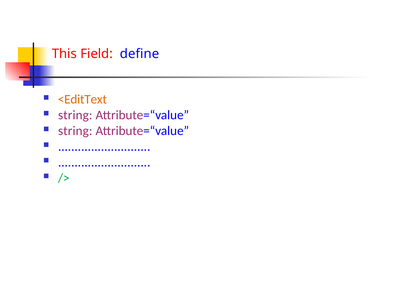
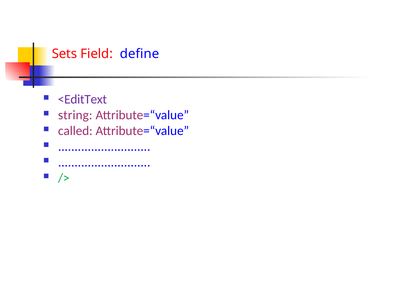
This: This -> Sets (64, 54)
<EditText colour: orange -> purple (82, 99)
string: string -> called (75, 131)
